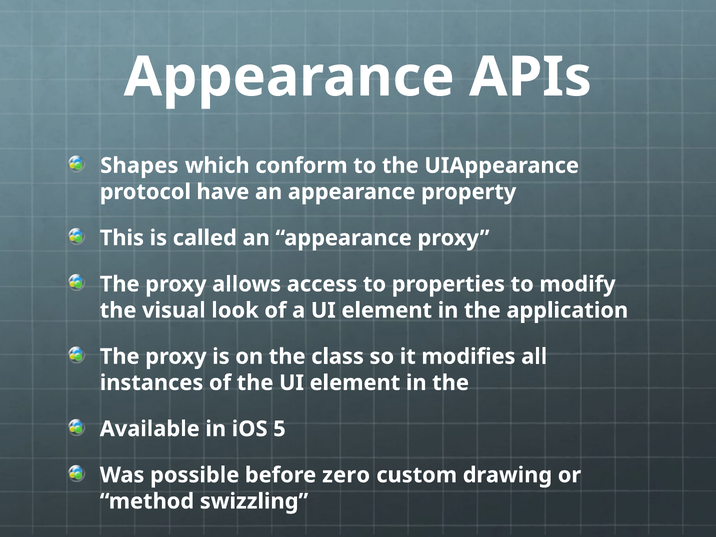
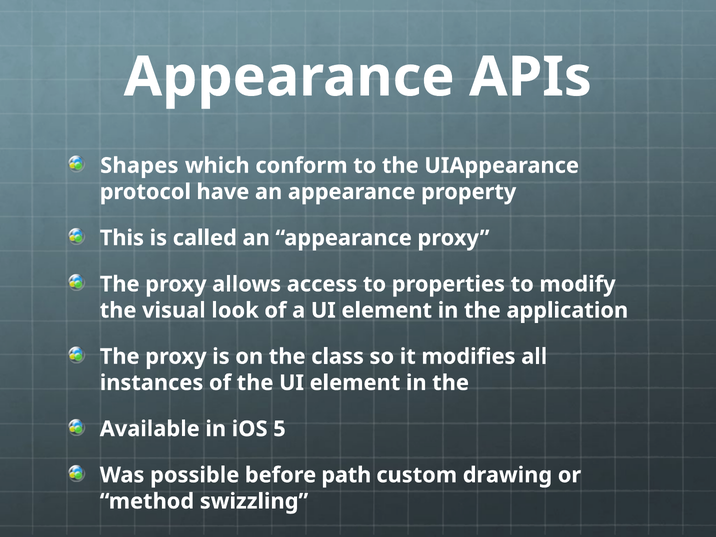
zero: zero -> path (346, 475)
